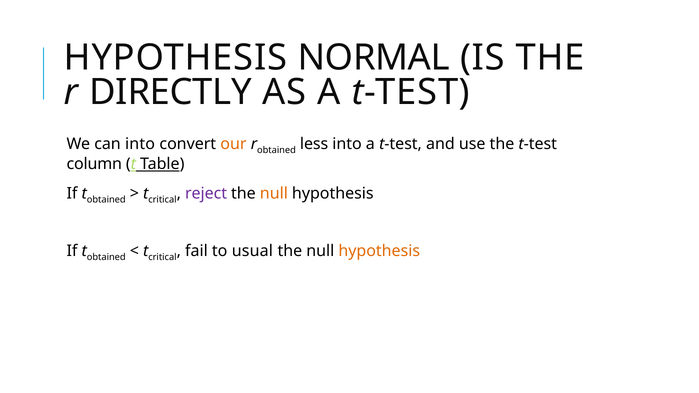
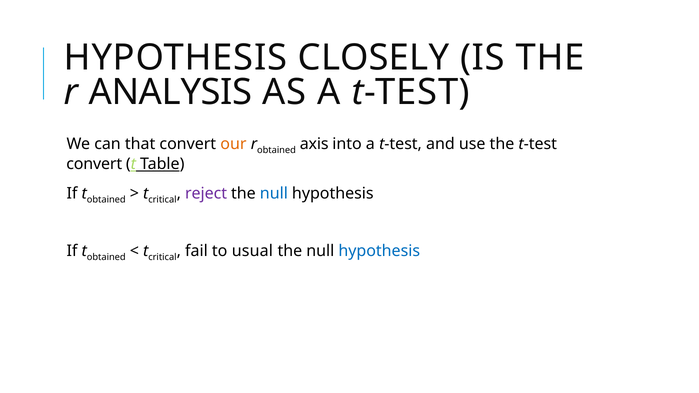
NORMAL: NORMAL -> CLOSELY (374, 58)
DIRECTLY: DIRECTLY -> ANALYSIS (171, 92)
can into: into -> that (140, 144)
less: less -> axis (314, 144)
column: column -> convert (94, 164)
null colour: orange -> blue (274, 194)
hypothesis colour: orange -> blue (379, 251)
